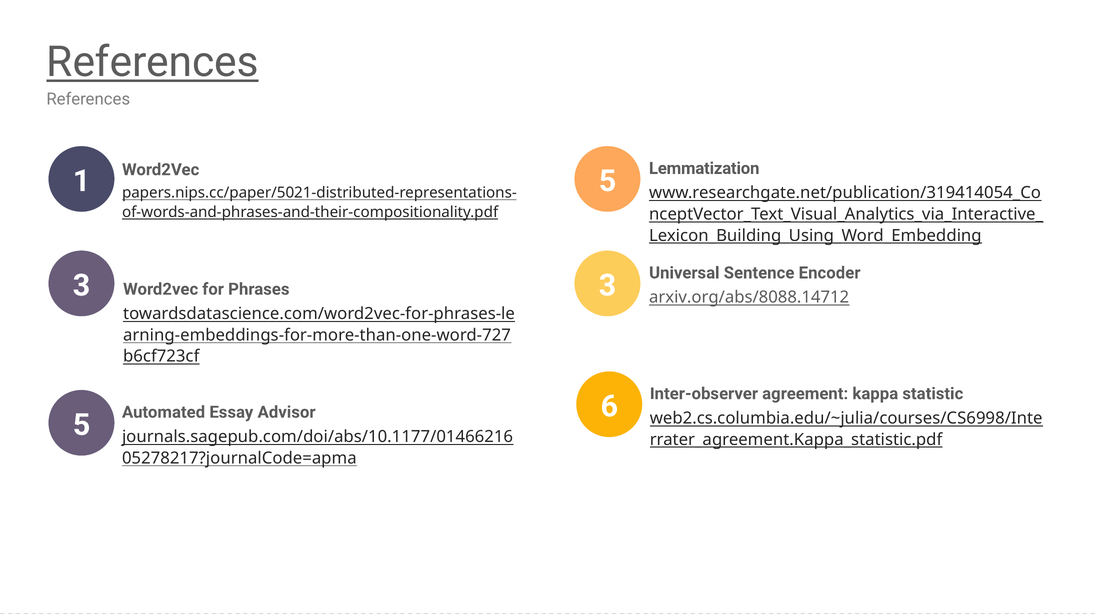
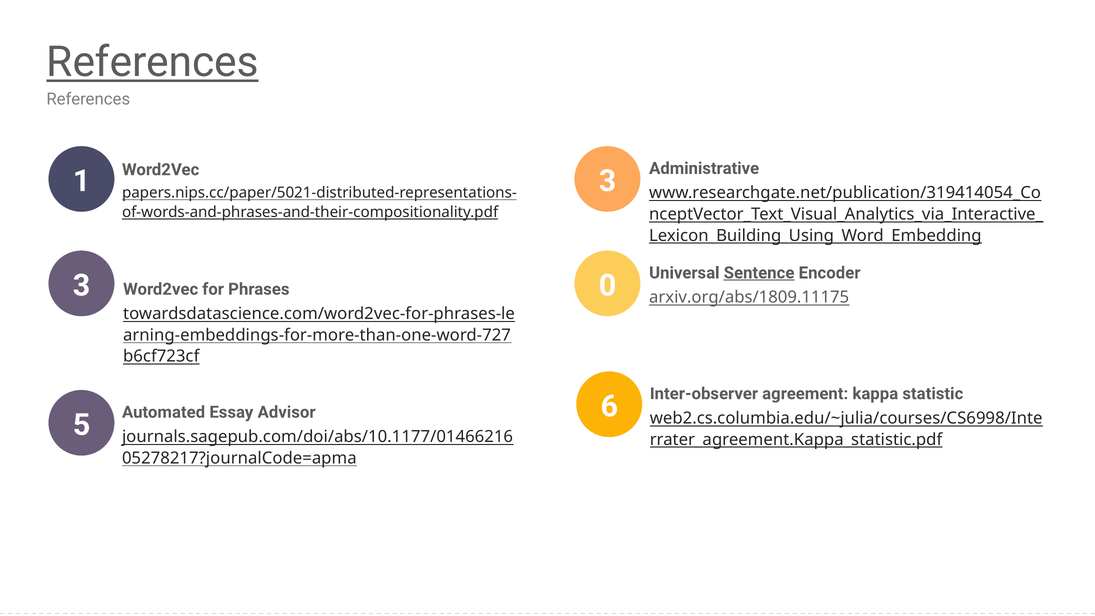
Lemmatization: Lemmatization -> Administrative (704, 168)
1 5: 5 -> 3 (607, 181)
Sentence underline: none -> present (759, 273)
3 3: 3 -> 0 (607, 285)
arxiv.org/abs/8088.14712: arxiv.org/abs/8088.14712 -> arxiv.org/abs/1809.11175 (749, 297)
